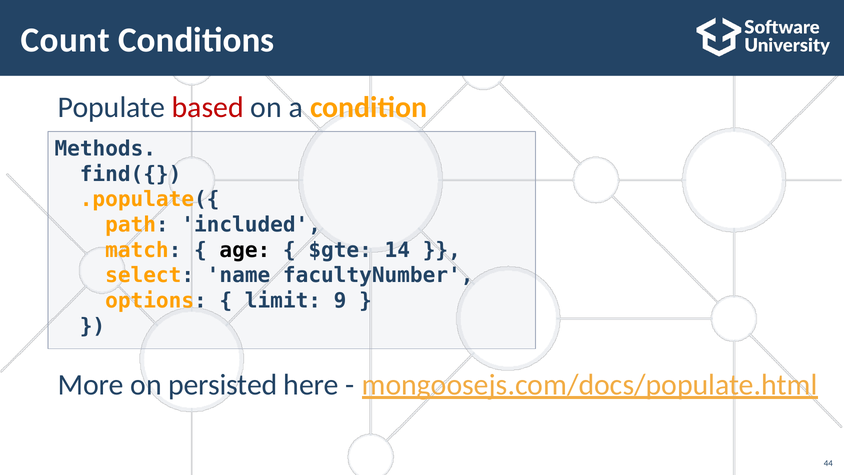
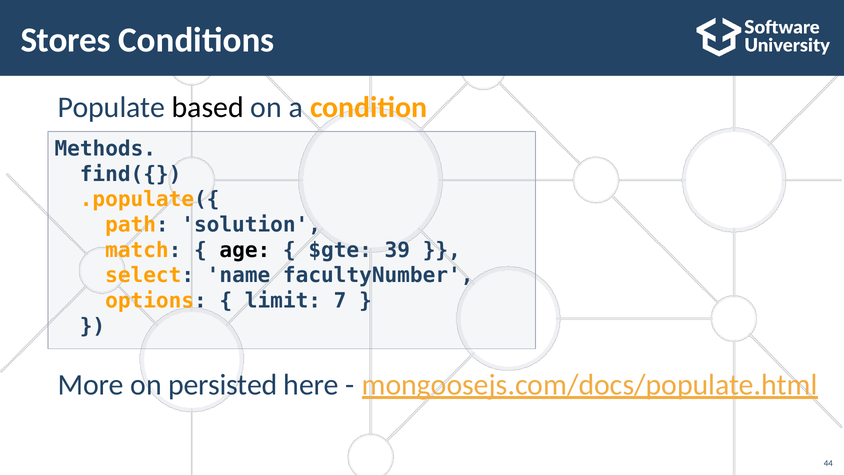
Count: Count -> Stores (66, 40)
based colour: red -> black (208, 107)
included: included -> solution (251, 225)
14: 14 -> 39 (397, 250)
9: 9 -> 7 (340, 301)
